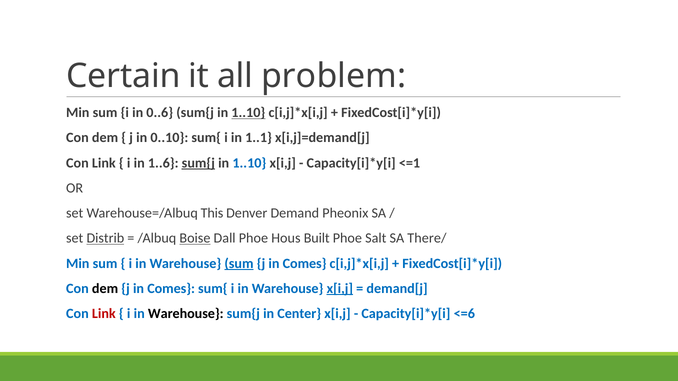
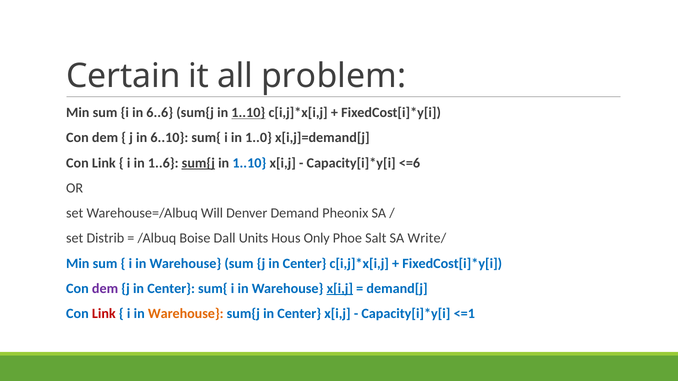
0..6: 0..6 -> 6..6 (160, 113)
0..10: 0..10 -> 6..10 (169, 138)
1..1: 1..1 -> 1..0 (259, 138)
<=1: <=1 -> <=6 (409, 163)
This: This -> Will (212, 213)
Distrib underline: present -> none (105, 238)
Boise underline: present -> none (195, 238)
Dall Phoe: Phoe -> Units (254, 238)
Built: Built -> Only (317, 238)
There/: There/ -> Write/ (427, 238)
sum underline: present -> none (239, 264)
Comes: Comes -> Center (305, 264)
dem colour: black -> purple (105, 289)
Comes: Comes -> Center (171, 289)
Warehouse colour: black -> orange (186, 314)
<=6: <=6 -> <=1 (464, 314)
